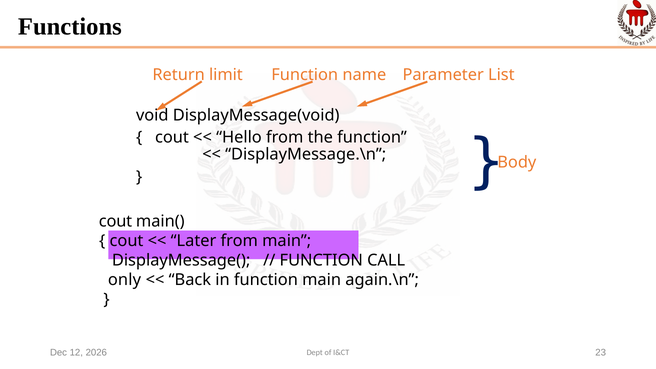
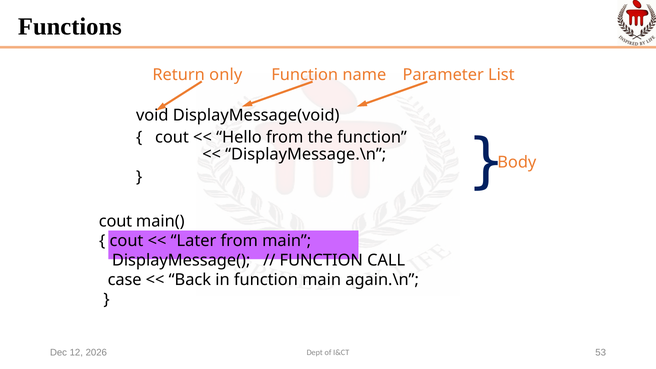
limit: limit -> only (226, 75)
only: only -> case (125, 280)
23: 23 -> 53 (601, 352)
